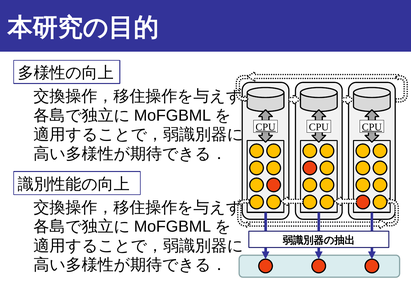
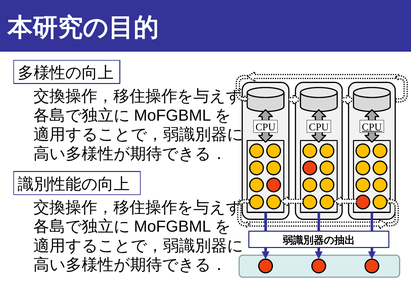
CPU underline: present -> none (266, 127)
